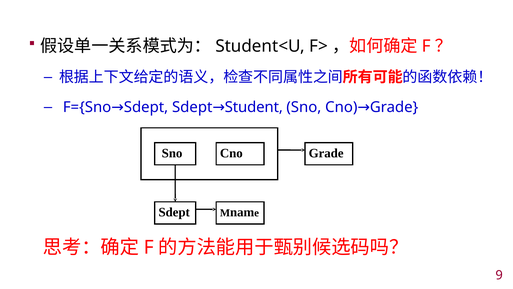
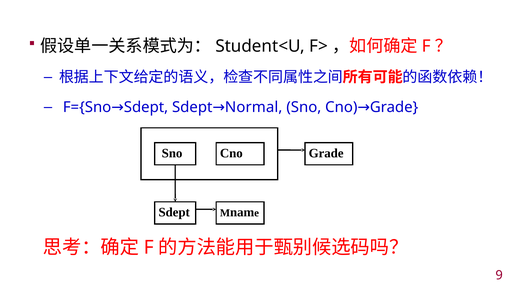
Student: Student -> Normal (254, 107)
